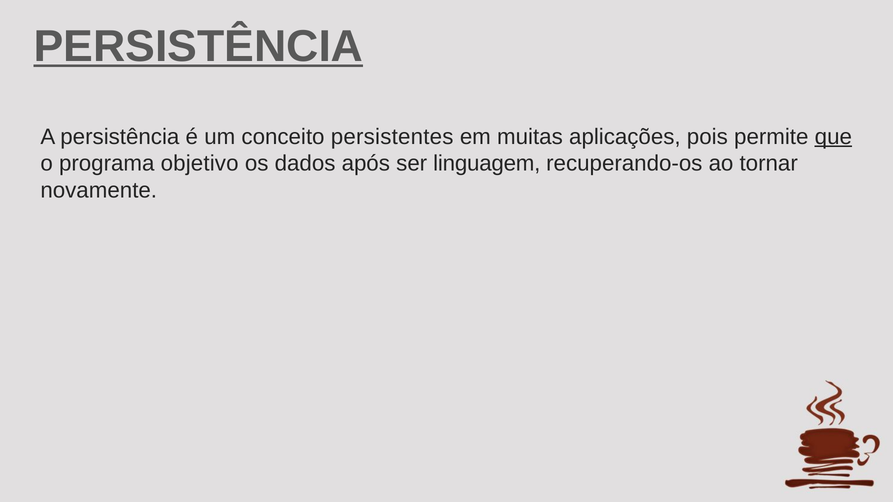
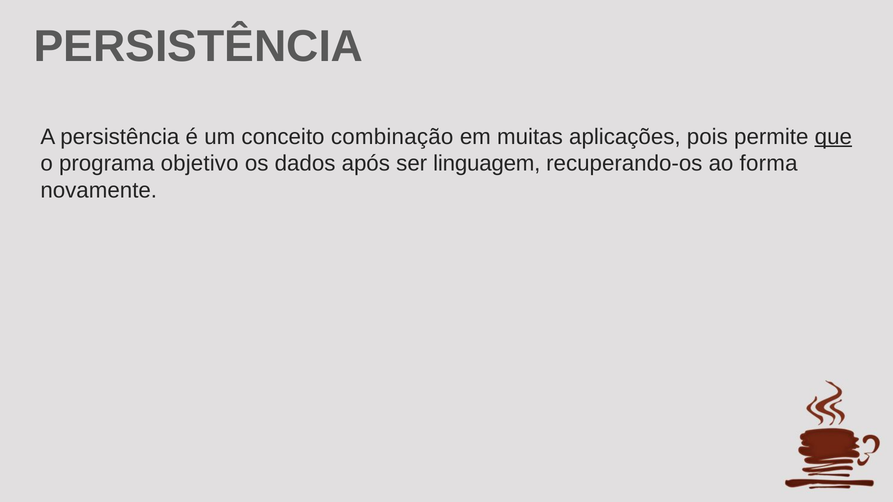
PERSISTÊNCIA underline: present -> none (198, 47)
persistentes: persistentes -> combinação (392, 137)
tornar: tornar -> forma (769, 164)
